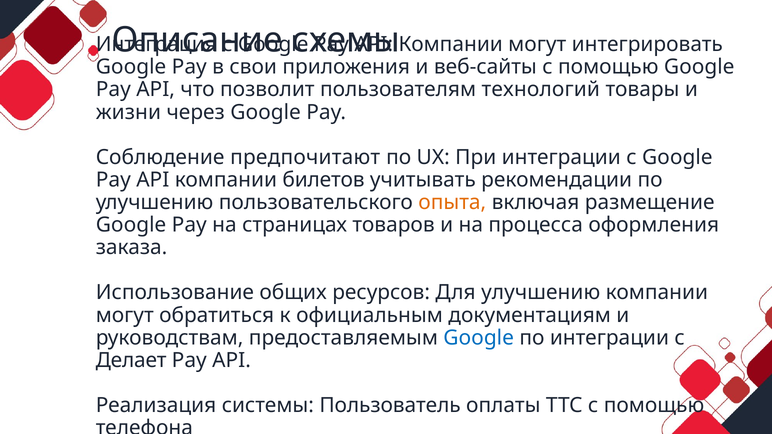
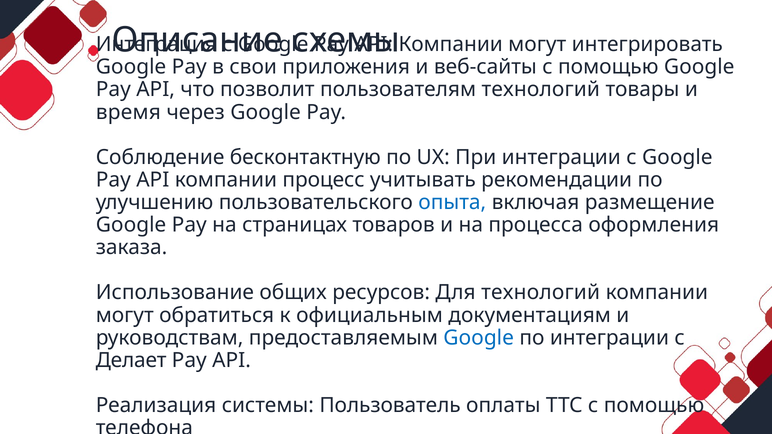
жизни: жизни -> время (128, 112)
предпочитают: предпочитают -> бесконтактную (305, 157)
билетов: билетов -> процесс (324, 180)
опыта colour: orange -> blue (452, 202)
Для улучшению: улучшению -> технологий (541, 293)
